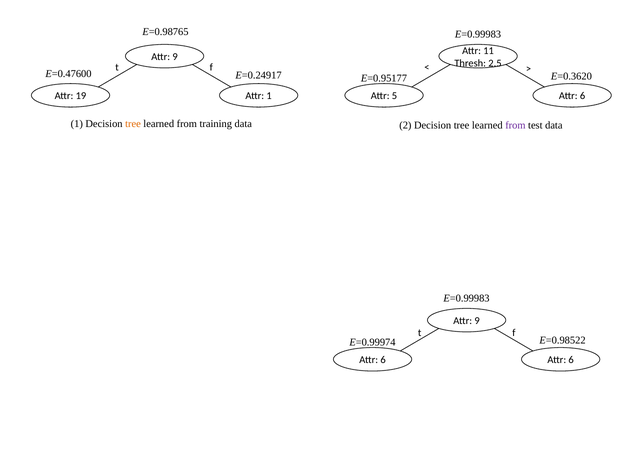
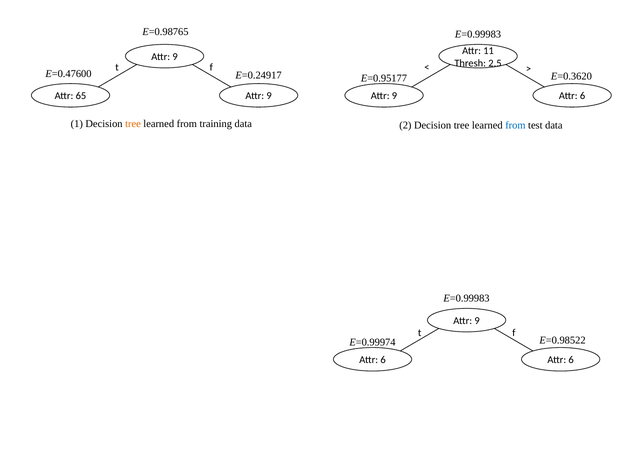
19: 19 -> 65 (81, 96)
1: 1 -> 9 (269, 96)
5: 5 -> 9 (395, 96)
from colour: purple -> blue (515, 125)
